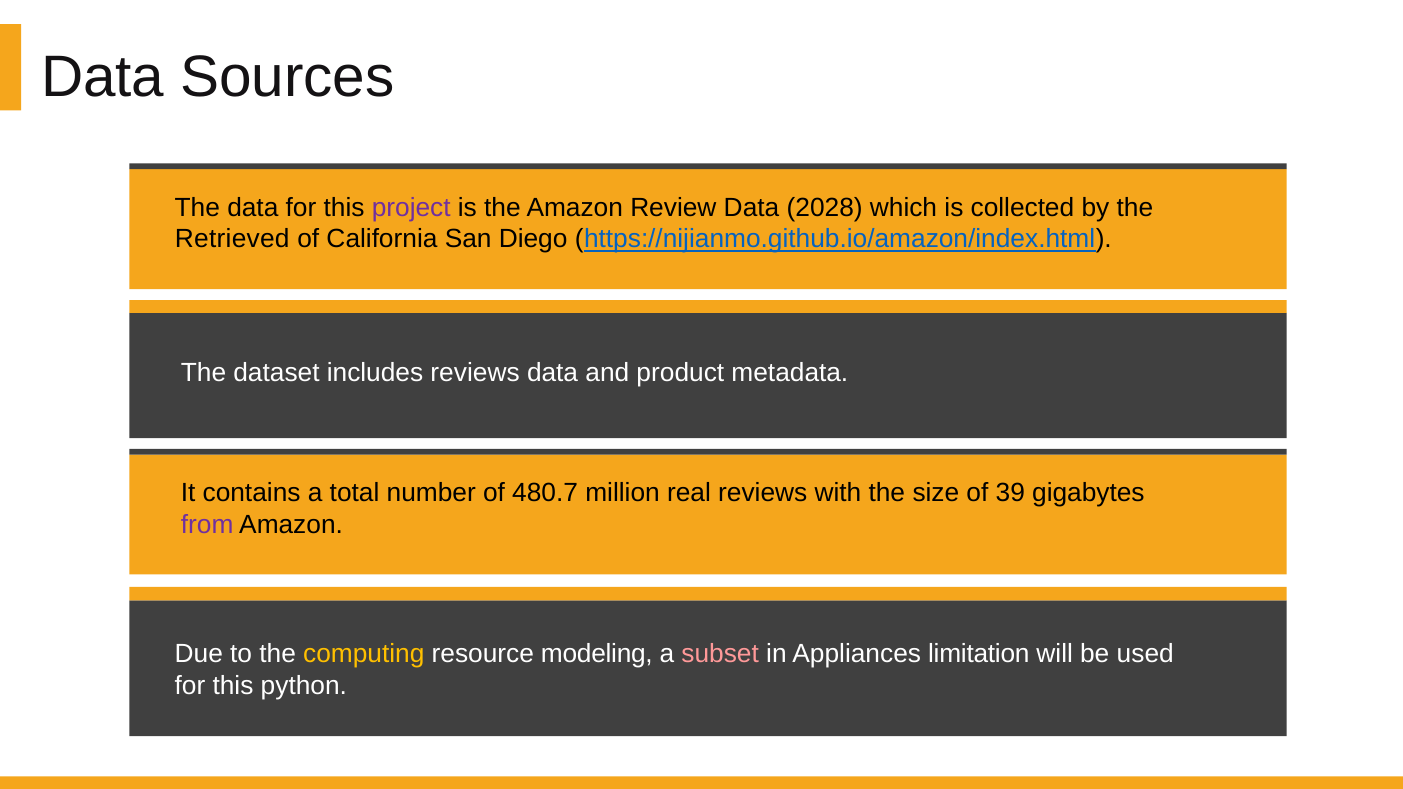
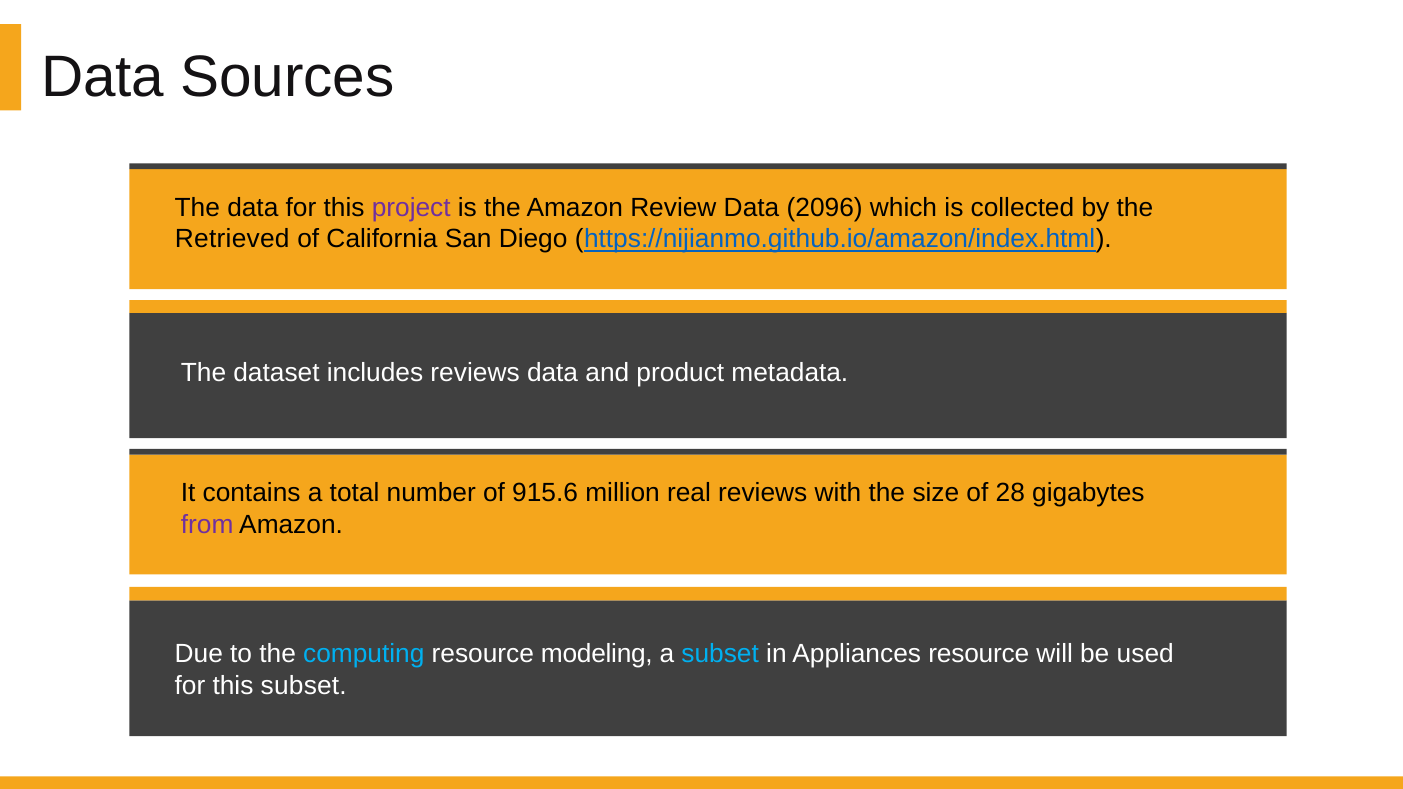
2028: 2028 -> 2096 (825, 208)
480.7: 480.7 -> 915.6 (545, 493)
39: 39 -> 28 (1010, 493)
computing colour: yellow -> light blue (364, 654)
subset colour: pink -> light blue (720, 654)
Appliances limitation: limitation -> resource (979, 654)
this python: python -> subset (304, 686)
